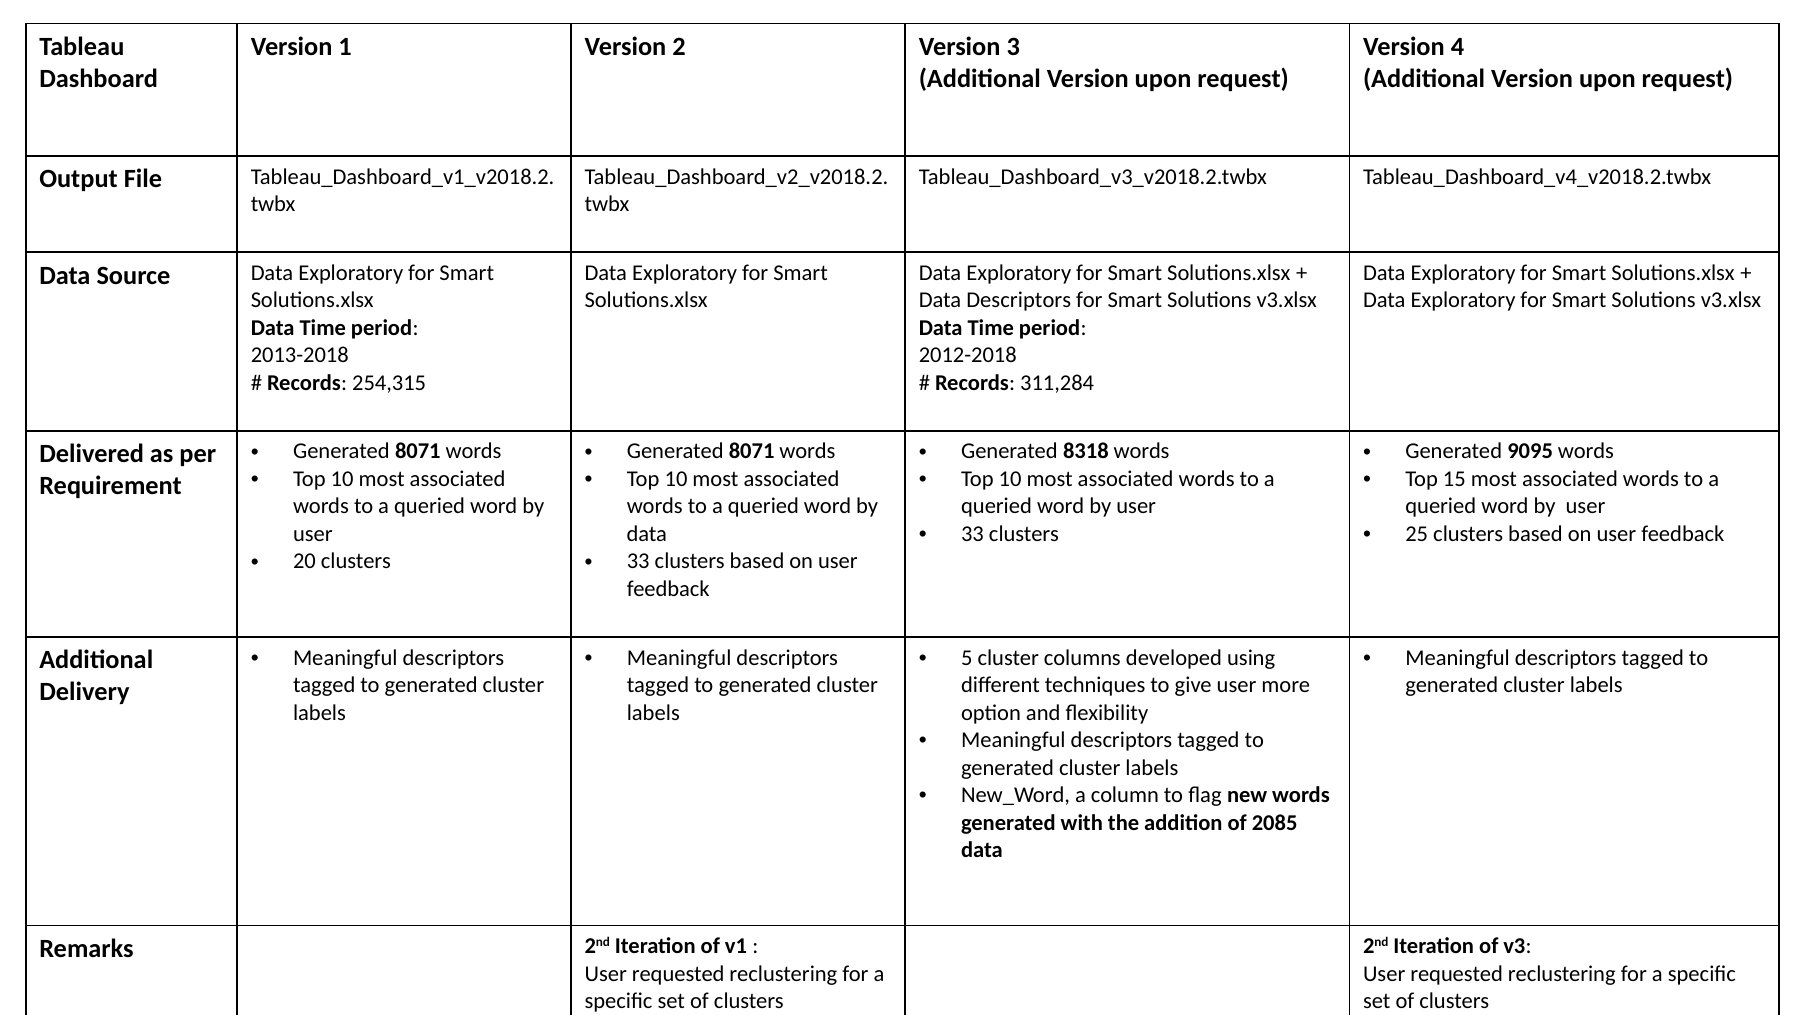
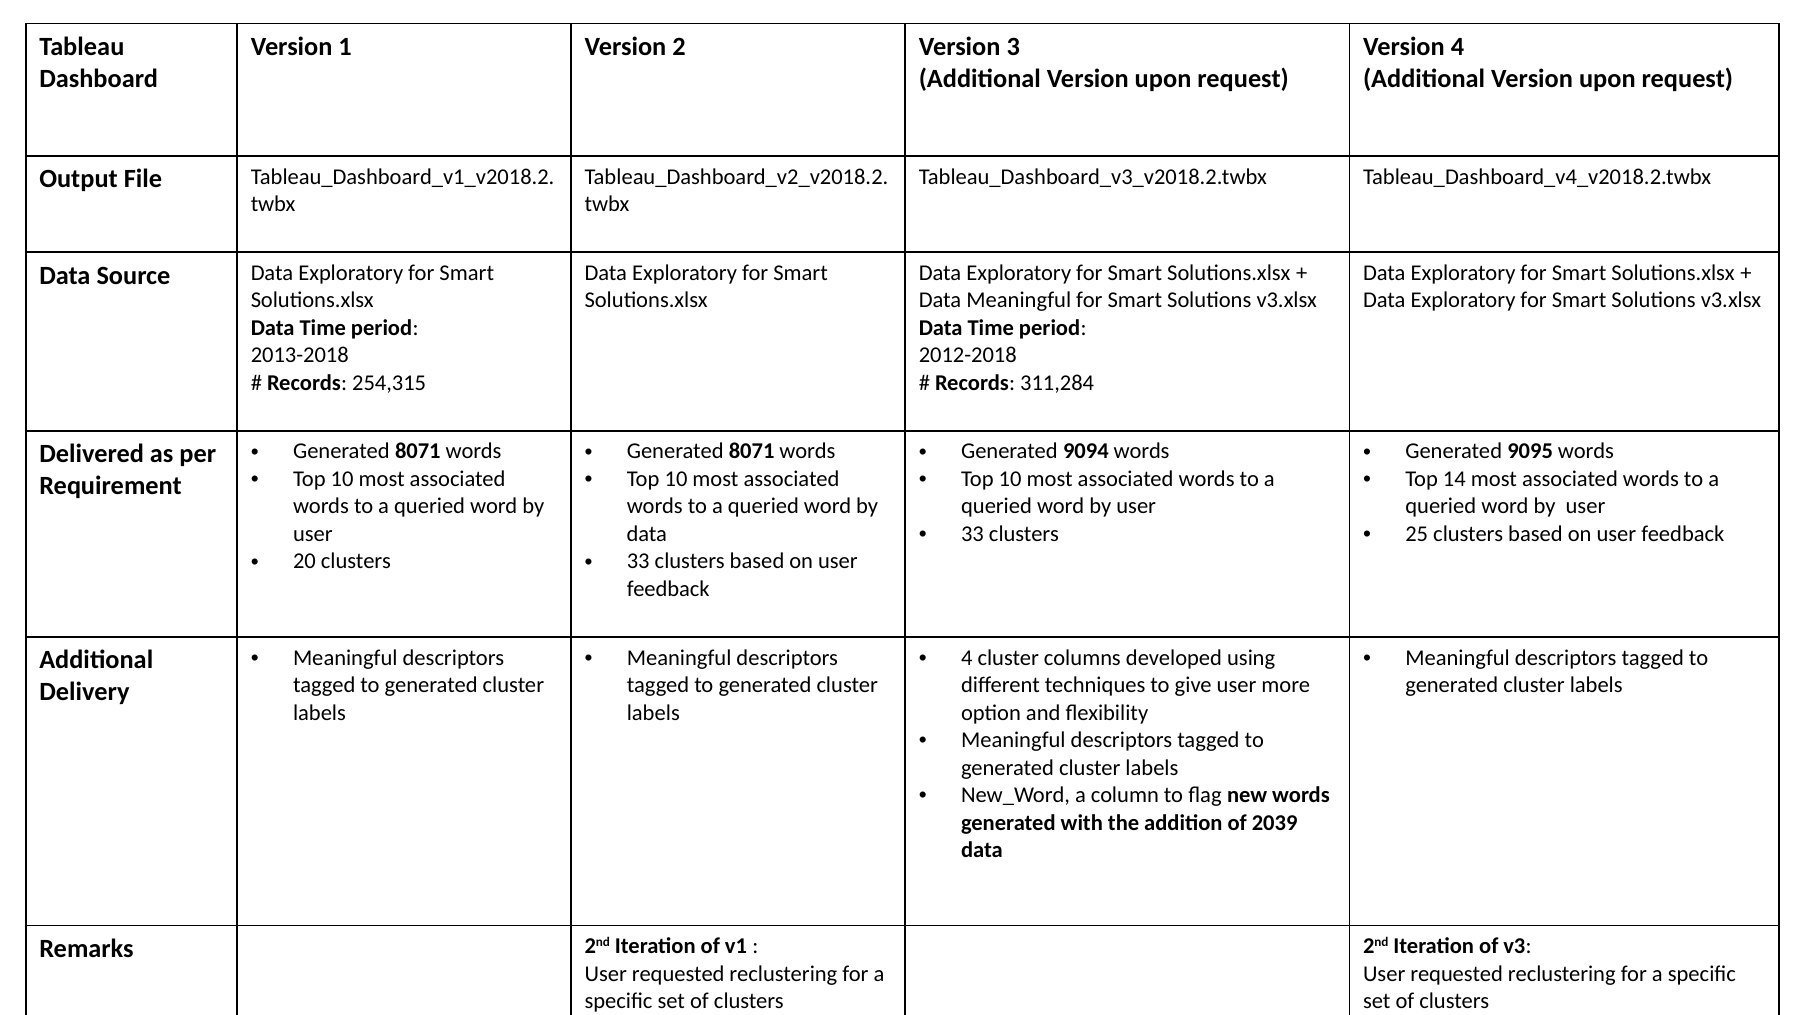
Data Descriptors: Descriptors -> Meaningful (1019, 301)
8318: 8318 -> 9094 (1086, 452)
15: 15 -> 14 (1454, 479)
5: 5 -> 4 (967, 658)
2085: 2085 -> 2039 (1275, 823)
